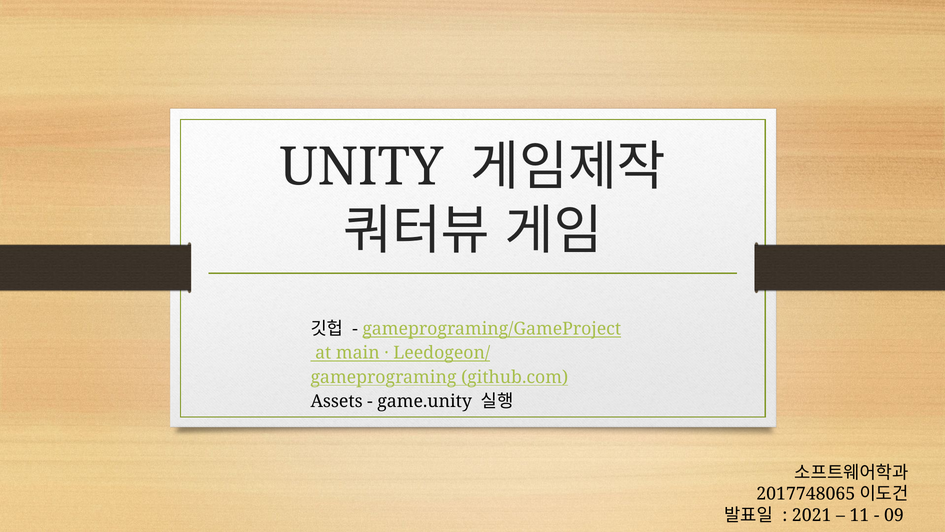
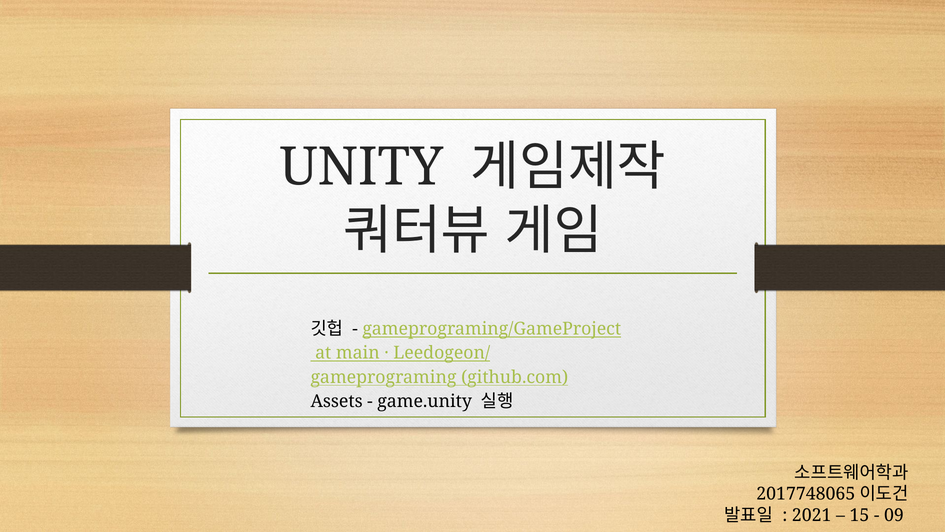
11: 11 -> 15 (859, 515)
